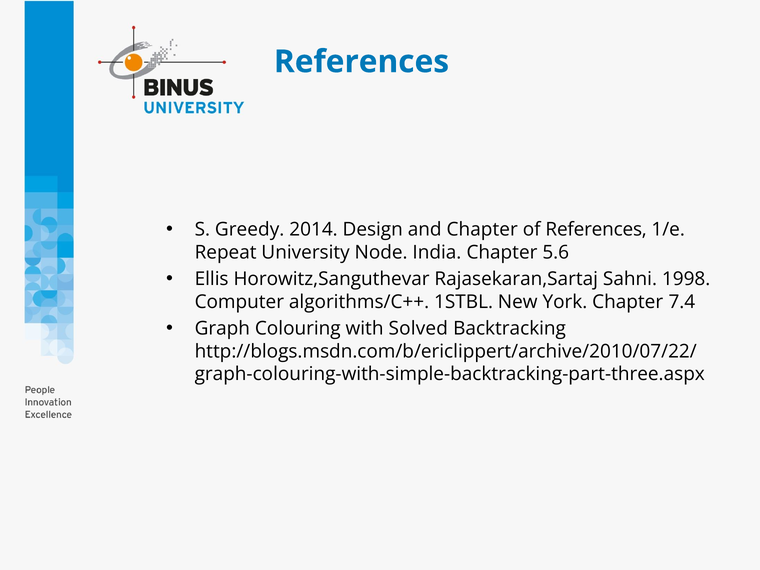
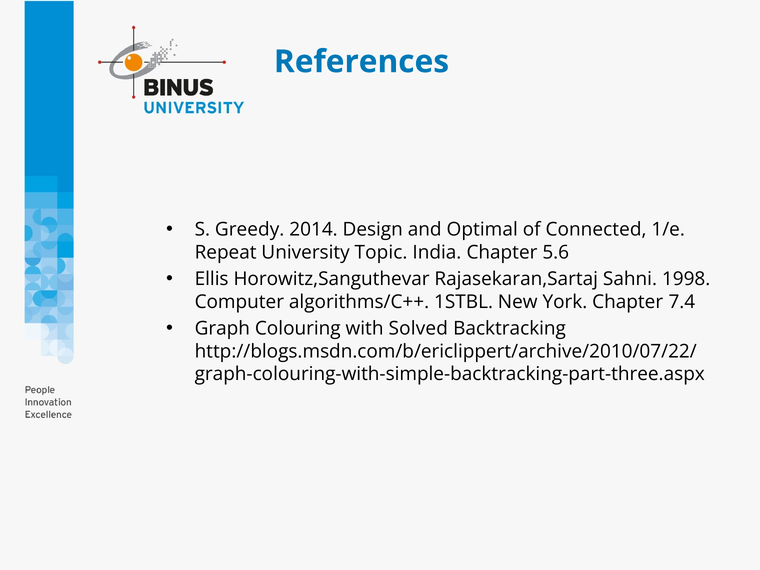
and Chapter: Chapter -> Optimal (482, 230)
of References: References -> Connected (596, 230)
Node: Node -> Topic (381, 253)
